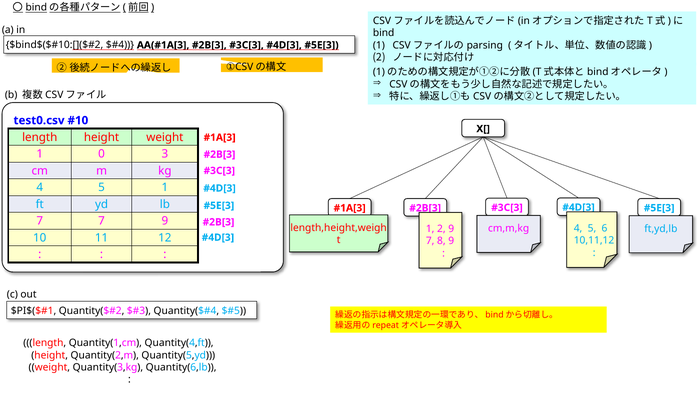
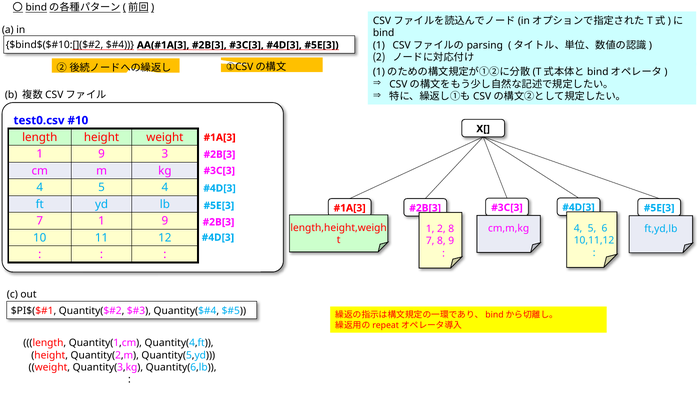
0: 0 -> 9 (102, 154)
5 1: 1 -> 4 (165, 187)
7 7: 7 -> 1 (102, 221)
2 9: 9 -> 8 (451, 229)
